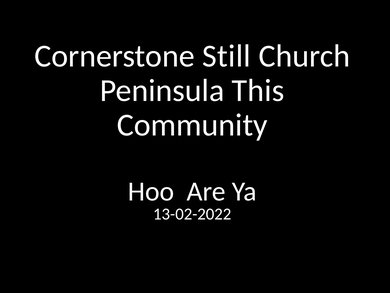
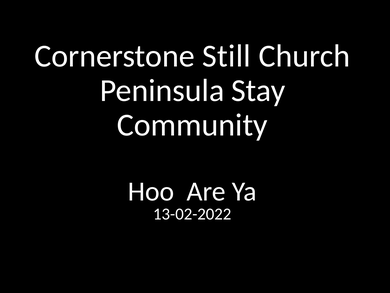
This: This -> Stay (258, 90)
